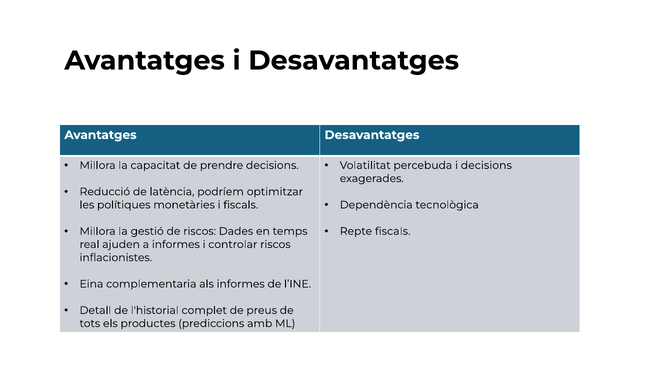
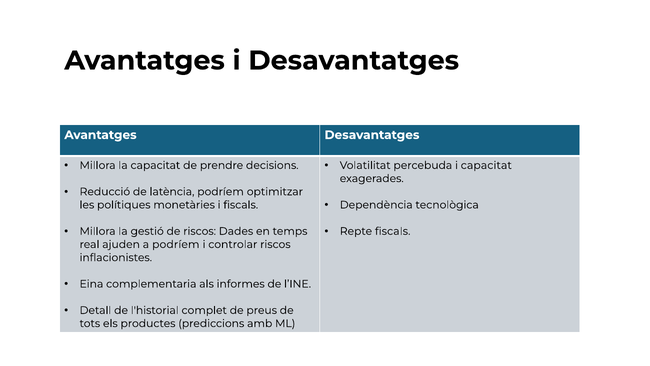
i decisions: decisions -> capacitat (486, 165)
a informes: informes -> podríem (176, 244)
